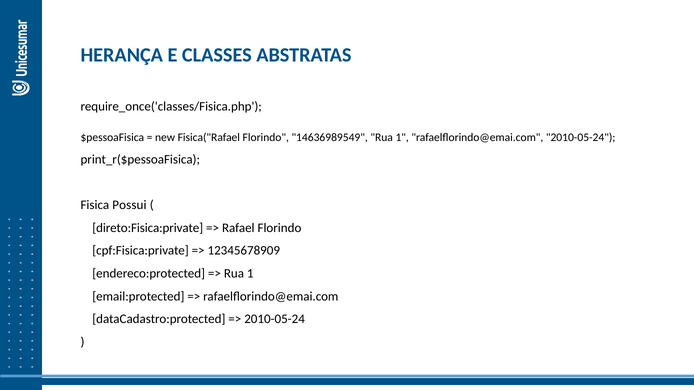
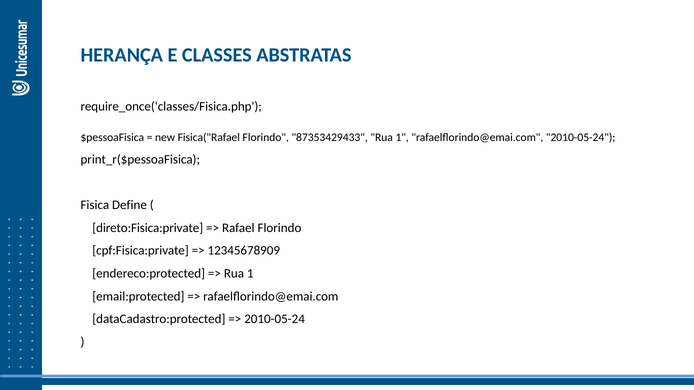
14636989549: 14636989549 -> 87353429433 (330, 137)
Possui: Possui -> Define (130, 205)
